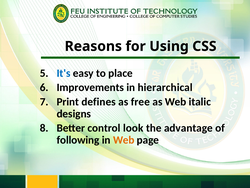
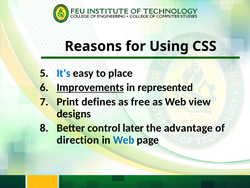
Improvements underline: none -> present (90, 87)
hierarchical: hierarchical -> represented (165, 87)
italic: italic -> view (200, 101)
look: look -> later (133, 128)
following: following -> direction (78, 140)
Web colour: orange -> blue (124, 140)
